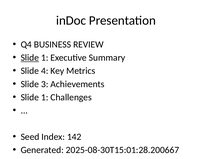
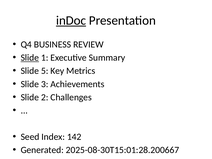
inDoc underline: none -> present (71, 21)
4: 4 -> 5 (45, 71)
1: 1 -> 2 (45, 97)
